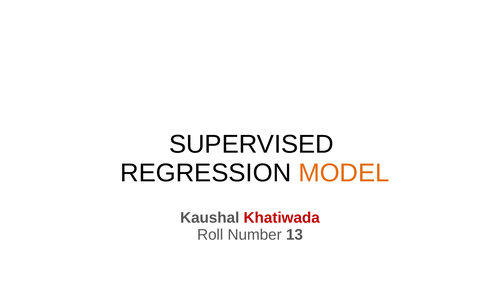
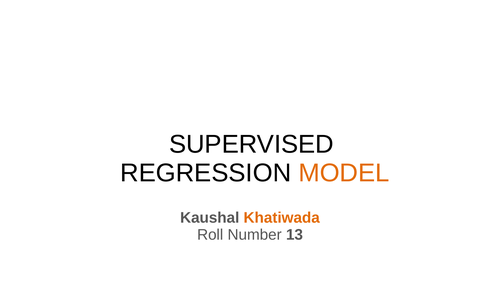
Khatiwada colour: red -> orange (282, 217)
